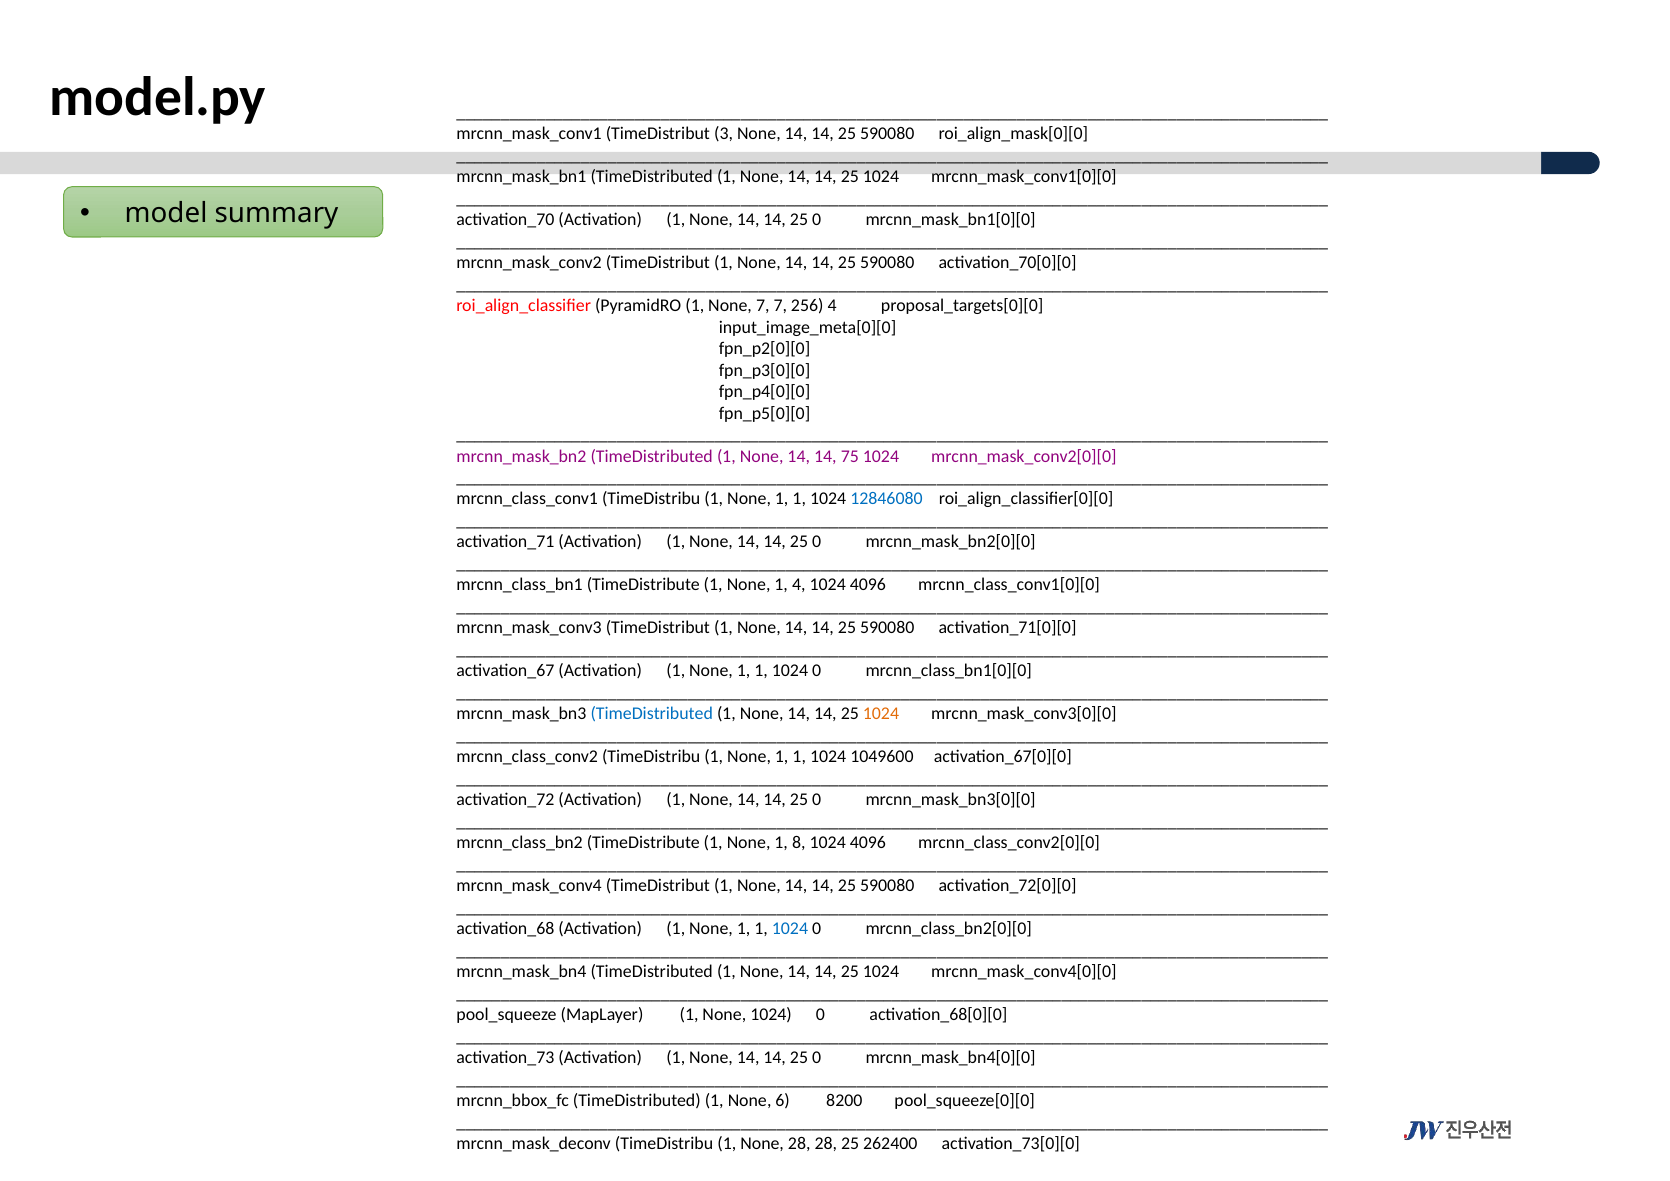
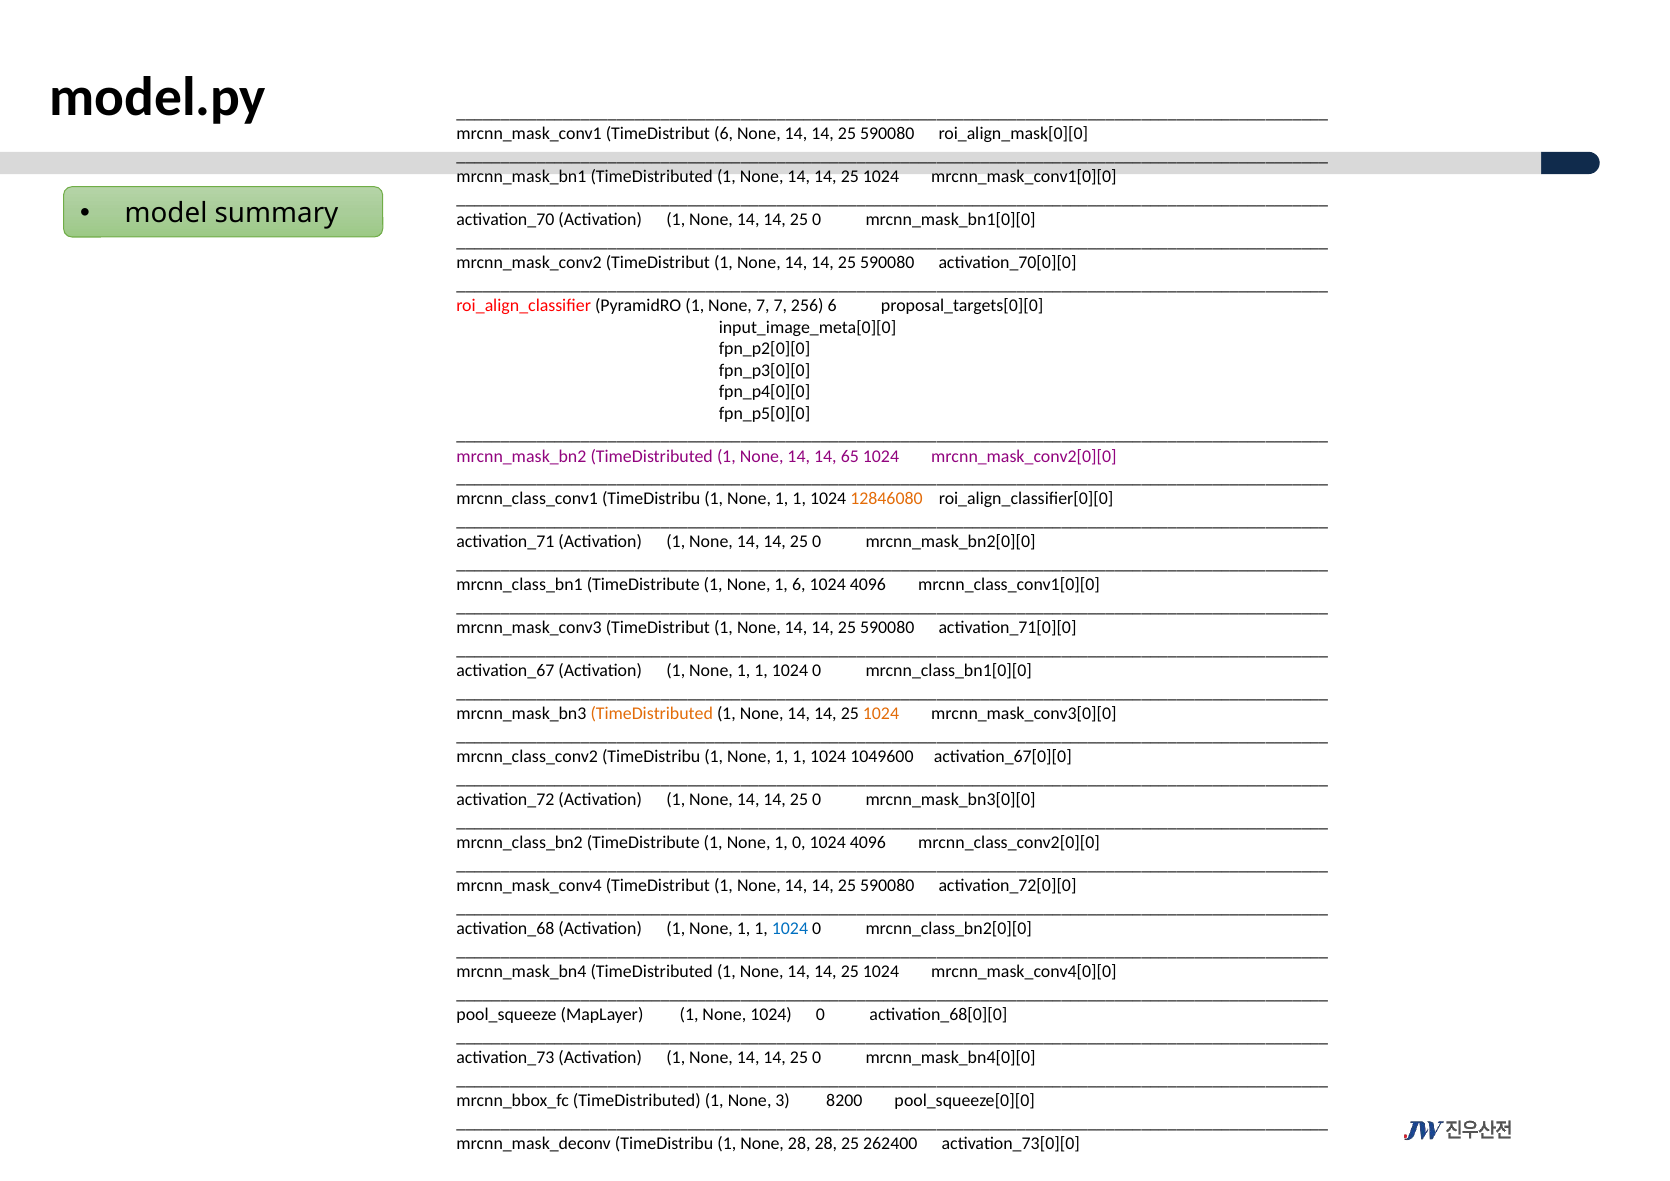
TimeDistribut 3: 3 -> 6 (724, 134)
256 4: 4 -> 6 (832, 306)
75: 75 -> 65 (850, 456)
12846080 colour: blue -> orange (886, 499)
1 4: 4 -> 6 (799, 585)
TimeDistributed colour: blue -> orange (652, 714)
1 8: 8 -> 0 (799, 843)
6: 6 -> 3 (783, 1100)
